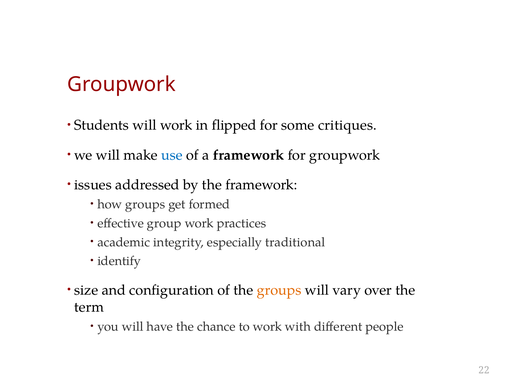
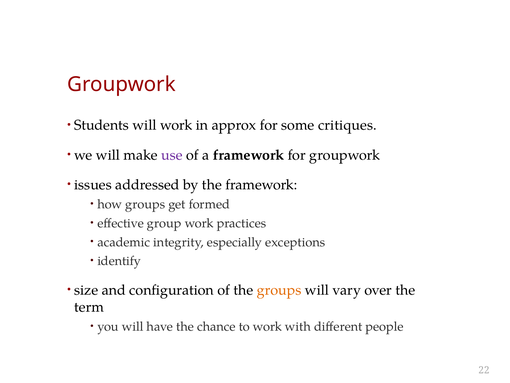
flipped: flipped -> approx (234, 125)
use colour: blue -> purple (172, 155)
traditional: traditional -> exceptions (295, 242)
